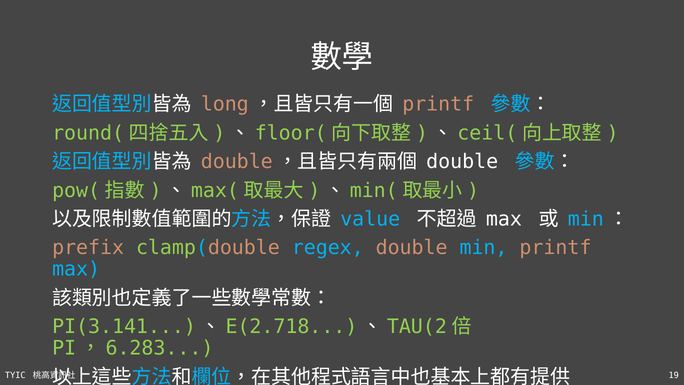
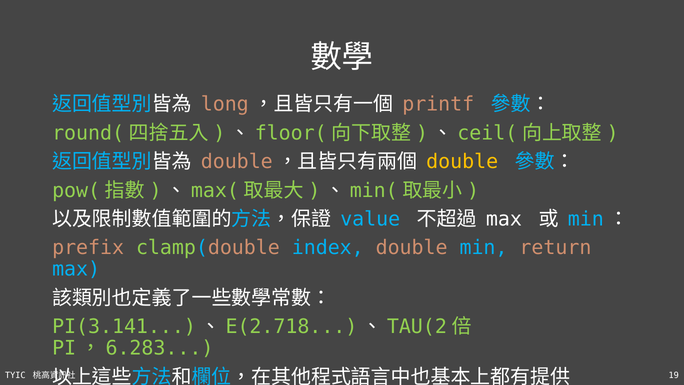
double colour: white -> yellow (462, 162)
regex: regex -> index (328, 248)
min printf: printf -> return (555, 248)
